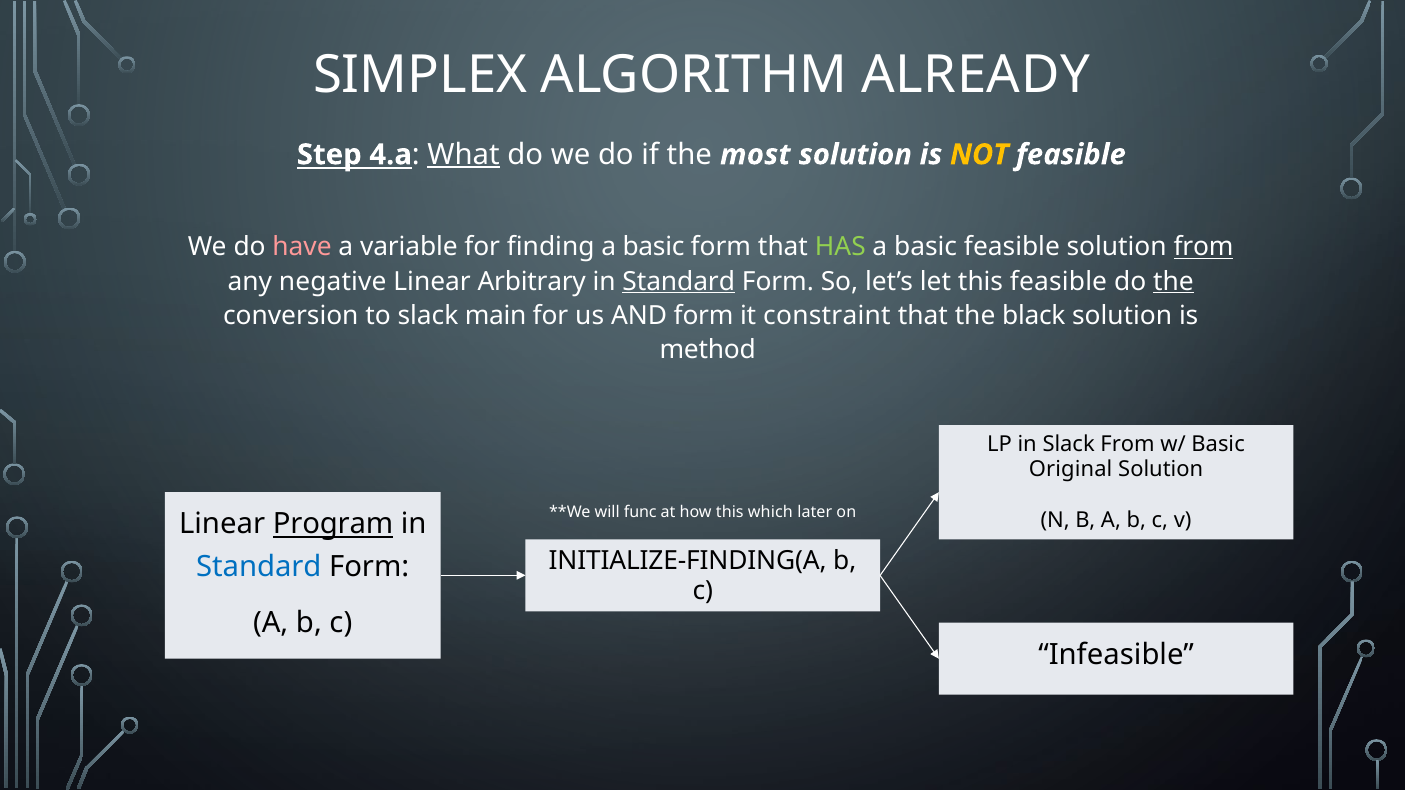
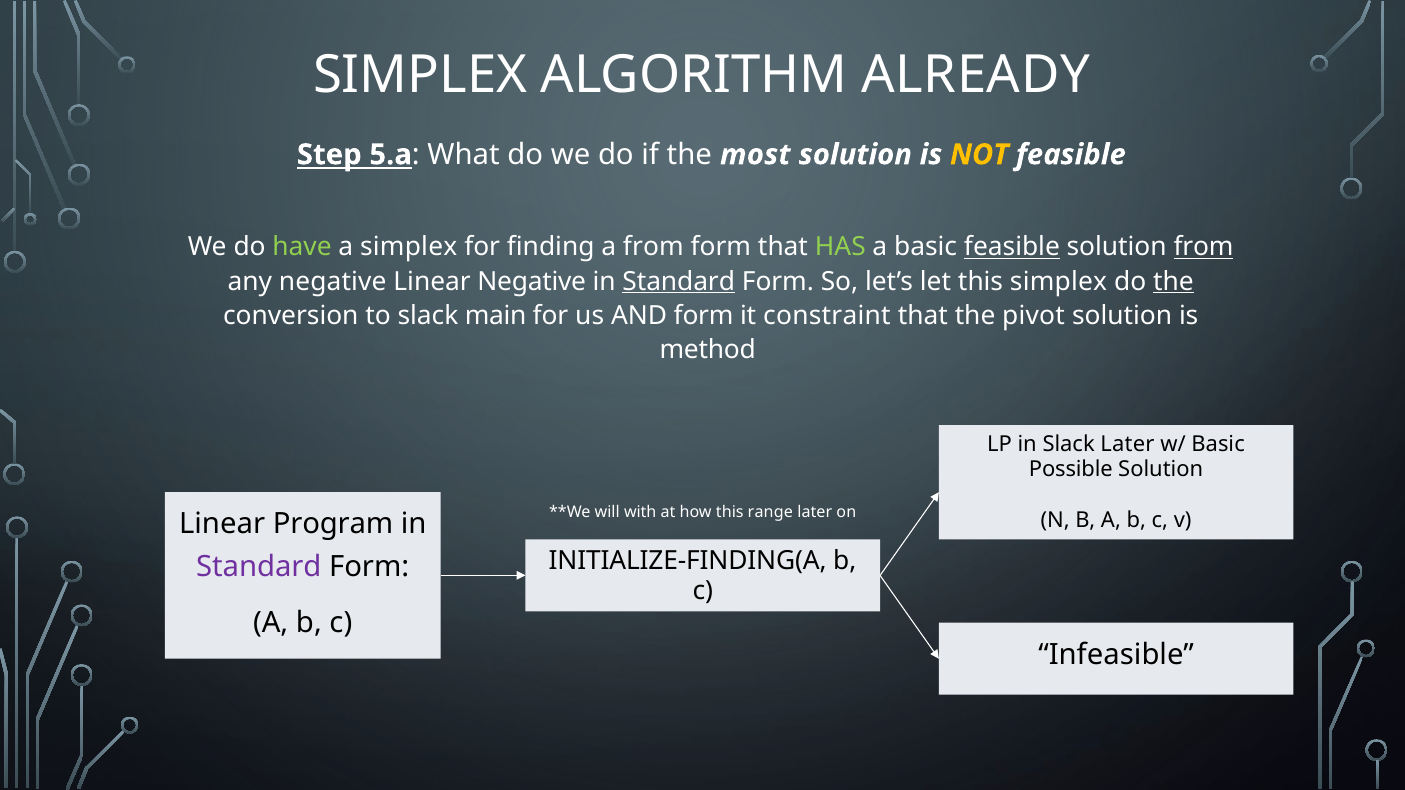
4.a: 4.a -> 5.a (391, 155)
What underline: present -> none (464, 155)
have colour: pink -> light green (302, 247)
a variable: variable -> simplex (409, 247)
finding a basic: basic -> from (653, 247)
feasible underline: none -> present (1012, 247)
Linear Arbitrary: Arbitrary -> Negative (532, 281)
this feasible: feasible -> simplex (1058, 281)
black: black -> pivot (1034, 316)
Slack From: From -> Later (1128, 444)
Original: Original -> Possible (1071, 470)
func: func -> with (640, 512)
which: which -> range (770, 512)
Program underline: present -> none (333, 524)
Standard colour: blue -> purple (259, 567)
